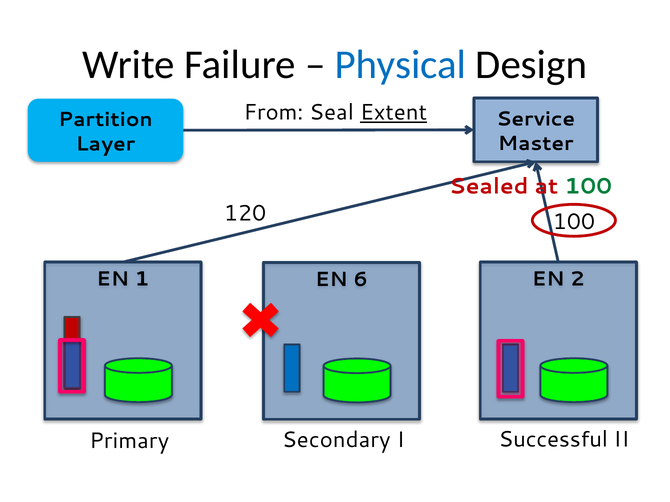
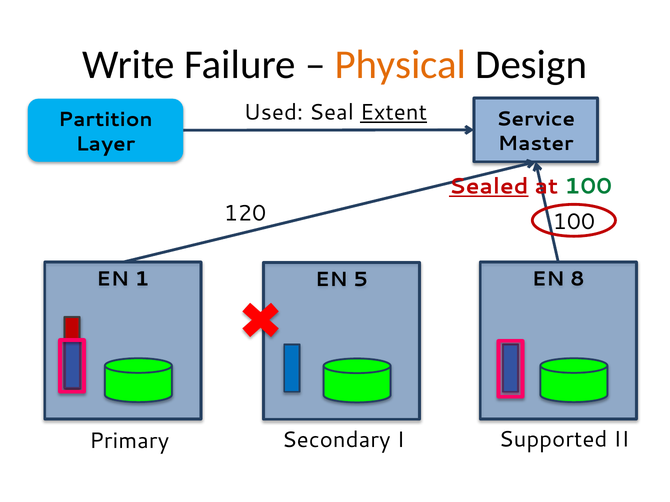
Physical colour: blue -> orange (400, 65)
From: From -> Used (273, 113)
Sealed underline: none -> present (489, 187)
2: 2 -> 8 (577, 279)
6: 6 -> 5 (361, 280)
Successful: Successful -> Supported (553, 440)
